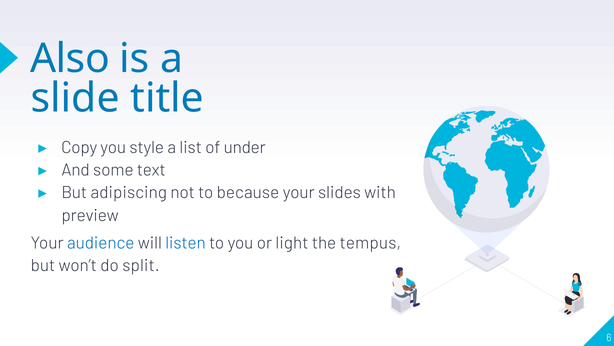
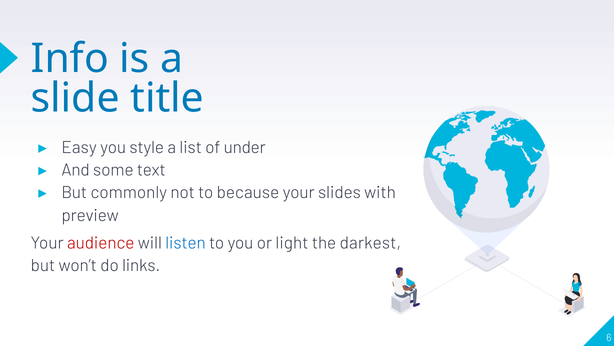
Also: Also -> Info (70, 59)
Copy: Copy -> Easy (79, 147)
adipiscing: adipiscing -> commonly (129, 192)
audience colour: blue -> red (101, 243)
tempus: tempus -> darkest (370, 243)
split: split -> links (141, 265)
